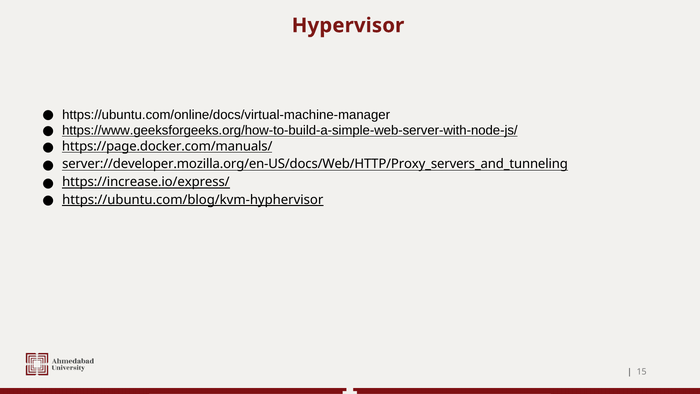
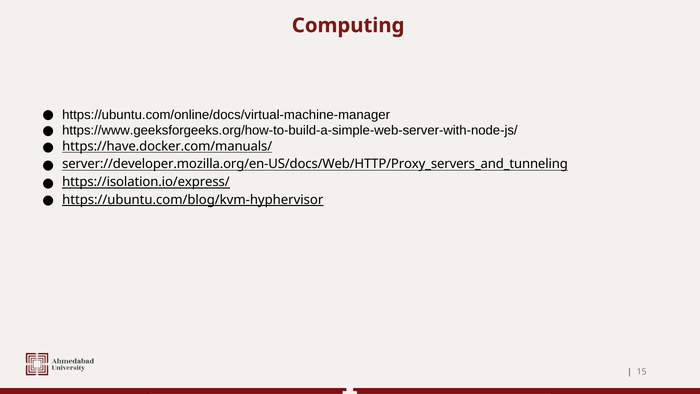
Hypervisor: Hypervisor -> Computing (348, 25)
https://www.geeksforgeeks.org/how-to-build-a-simple-web-server-with-node-js/ underline: present -> none (290, 130)
https://page.docker.com/manuals/: https://page.docker.com/manuals/ -> https://have.docker.com/manuals/ (167, 146)
https://increase.io/express/: https://increase.io/express/ -> https://isolation.io/express/ (146, 182)
